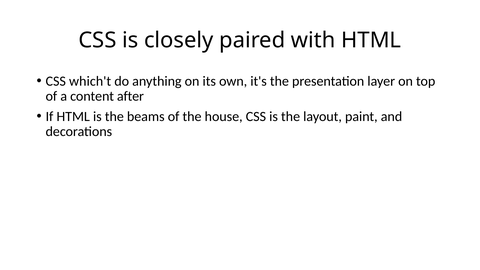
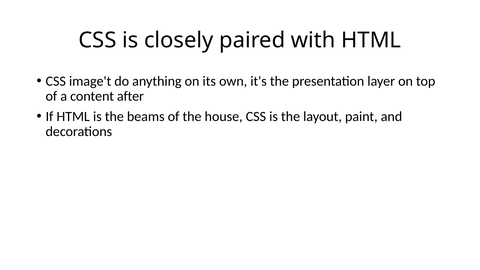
which't: which't -> image't (90, 81)
